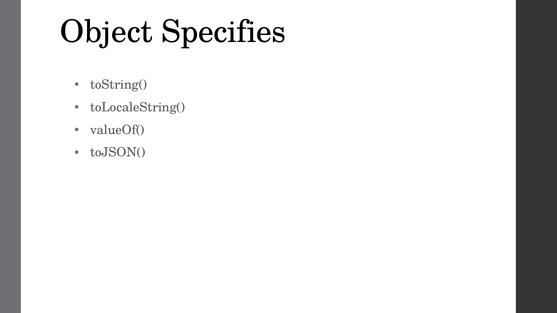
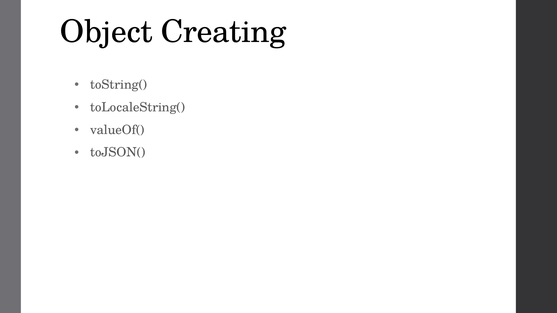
Specifies: Specifies -> Creating (224, 32)
